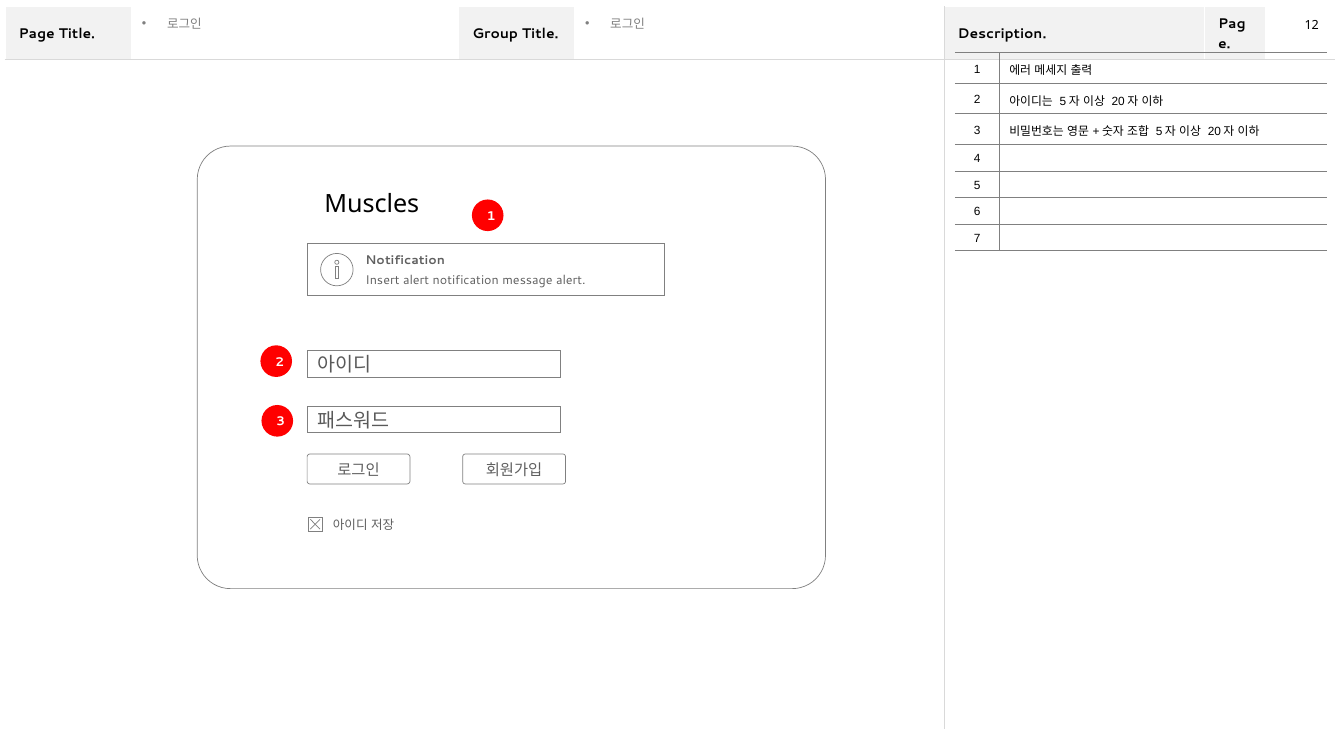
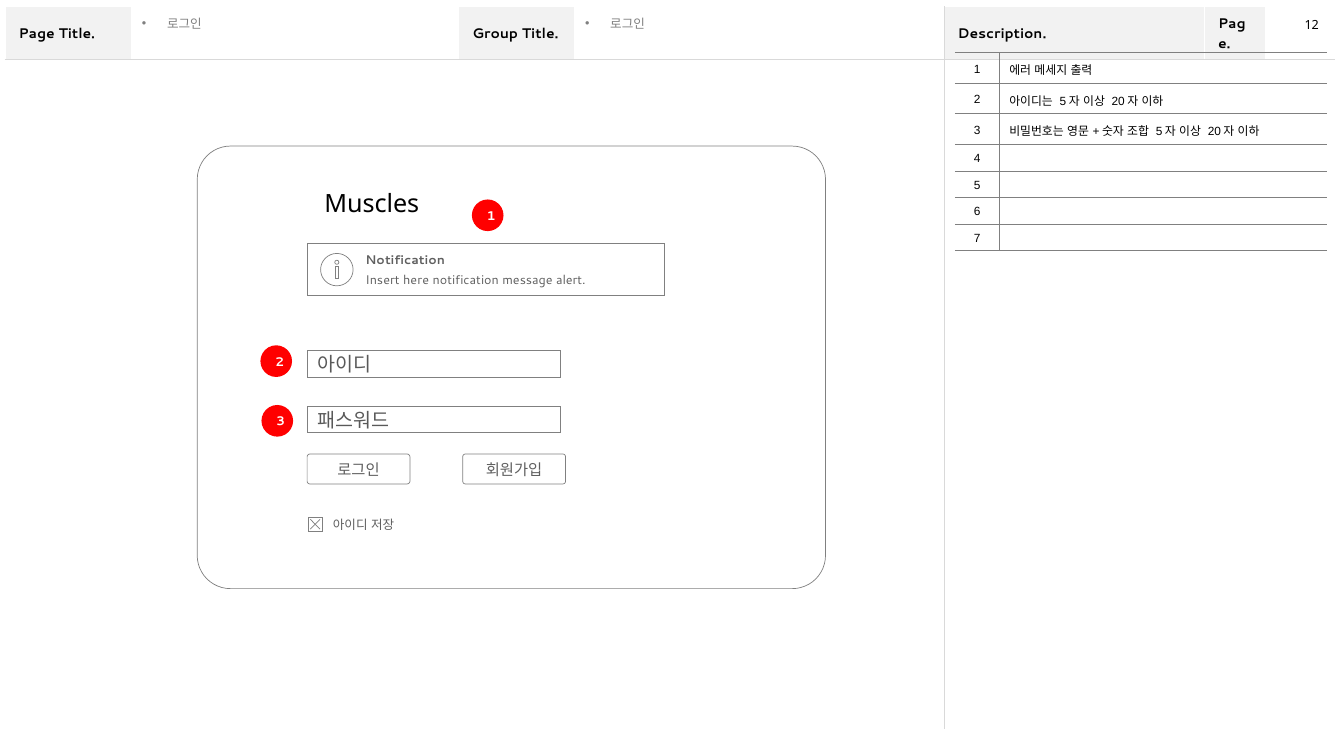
Insert alert: alert -> here (416, 280)
